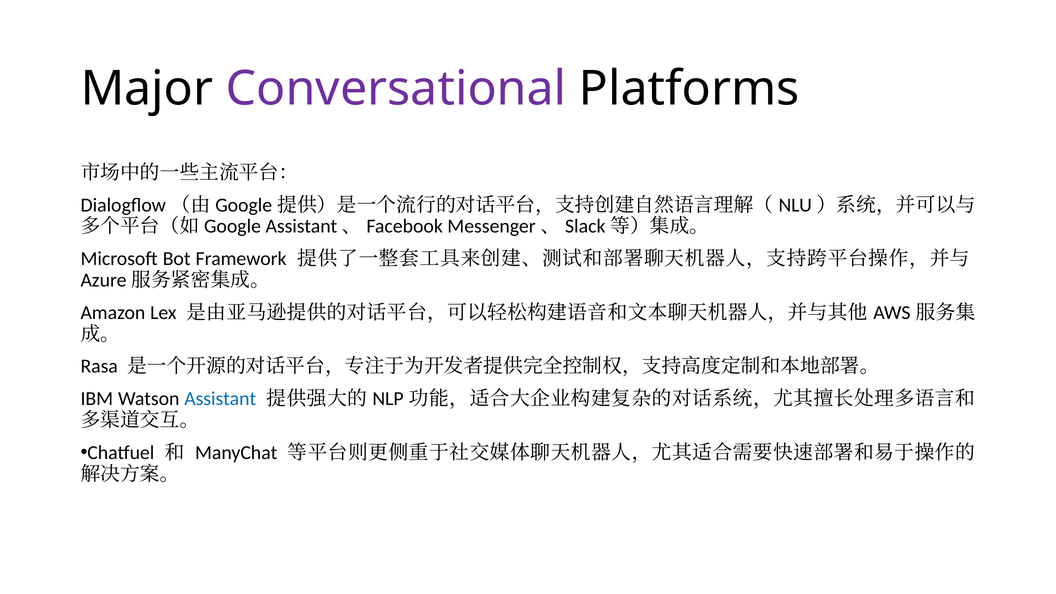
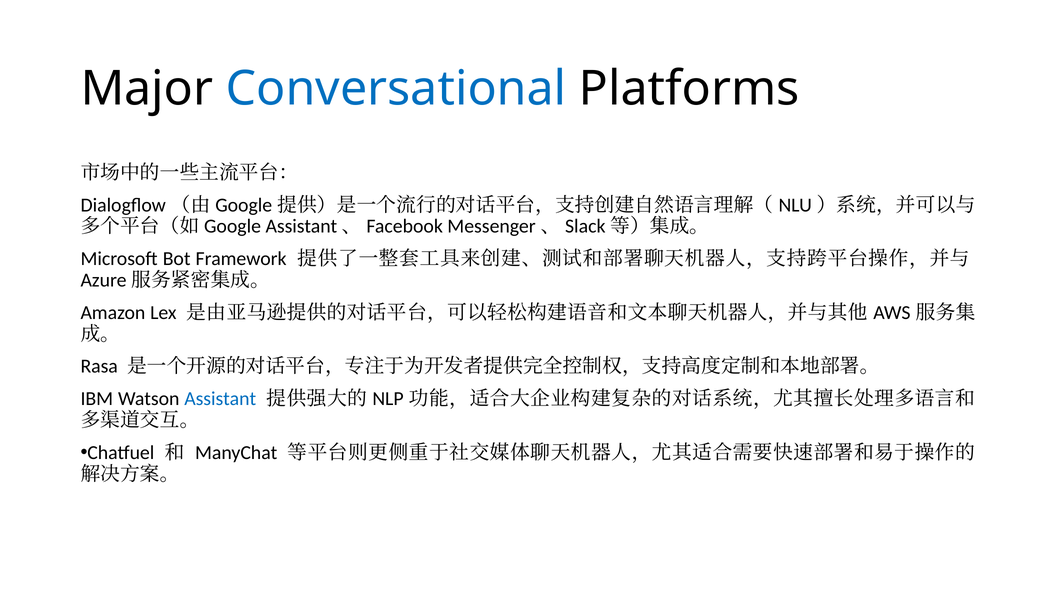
Conversational colour: purple -> blue (396, 89)
